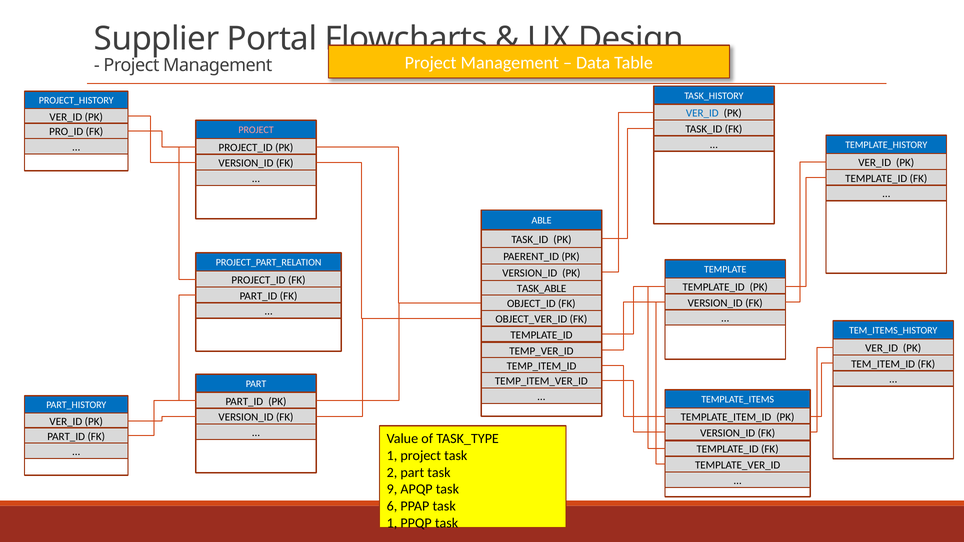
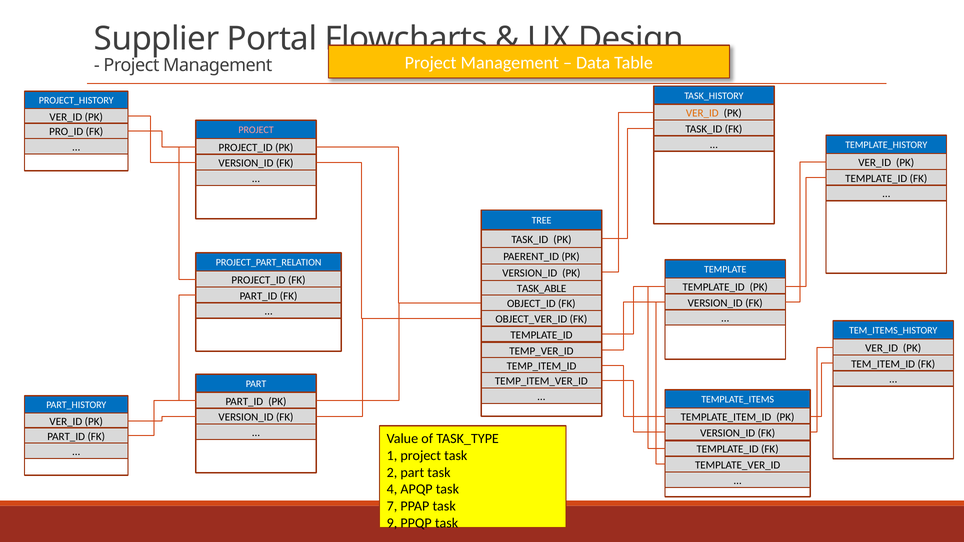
VER_ID colour: blue -> orange (702, 113)
ABLE: ABLE -> TREE (542, 221)
9: 9 -> 4 (392, 489)
6: 6 -> 7 (392, 506)
1: 1 -> 9 (392, 523)
